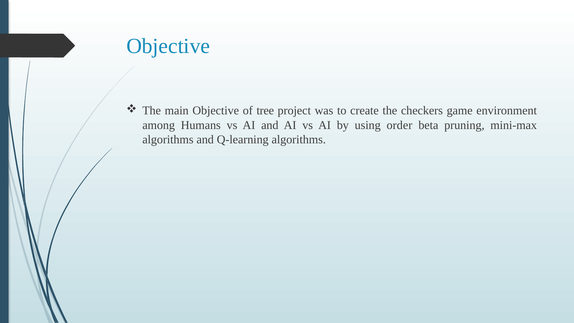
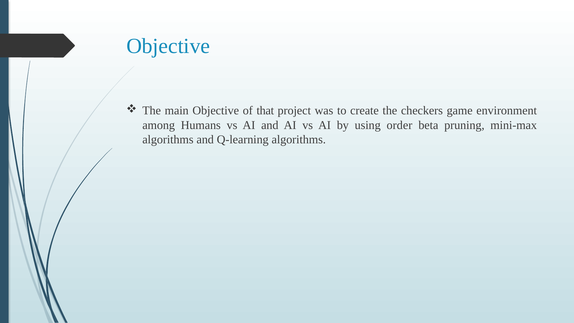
tree: tree -> that (265, 111)
